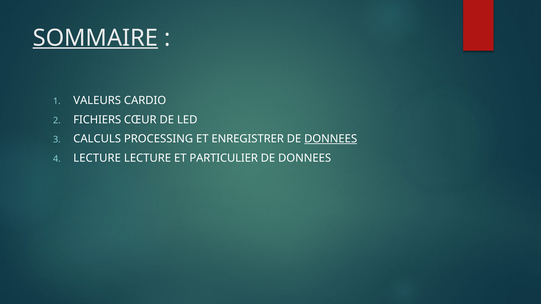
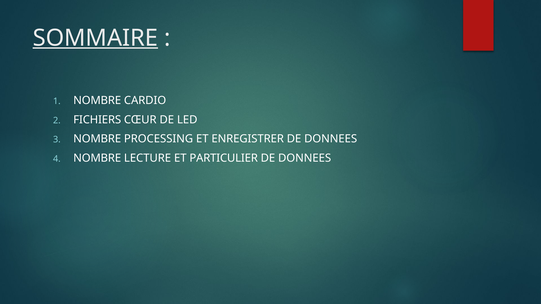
VALEURS: VALEURS -> NOMBRE (97, 101)
CALCULS: CALCULS -> NOMBRE (97, 139)
DONNEES underline: present -> none (331, 139)
LECTURE: LECTURE -> NOMBRE (97, 158)
